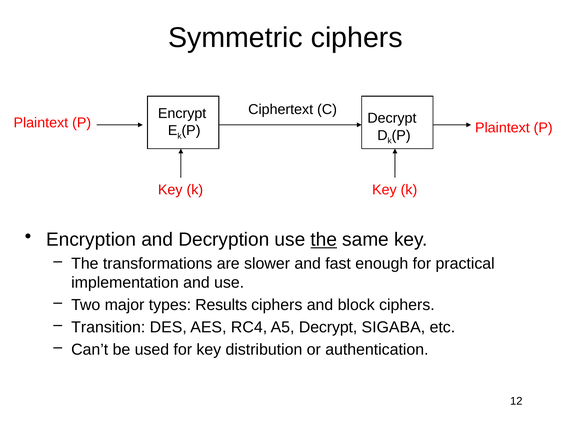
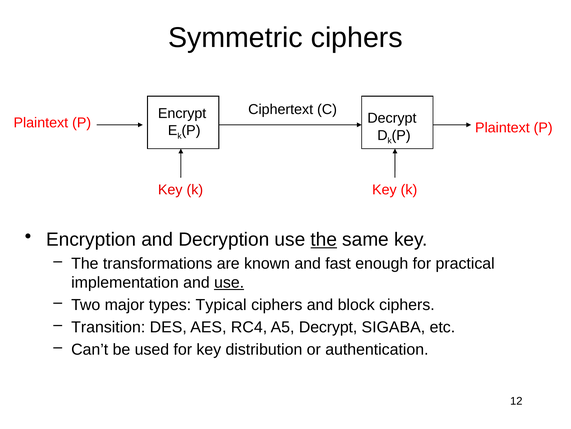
slower: slower -> known (267, 263)
use underline: none -> present (229, 282)
Results: Results -> Typical (221, 304)
